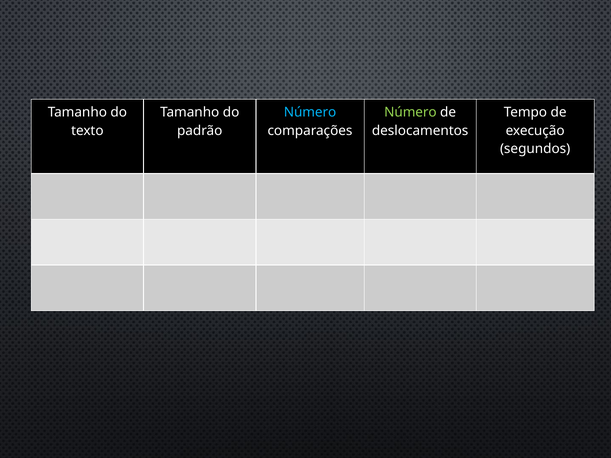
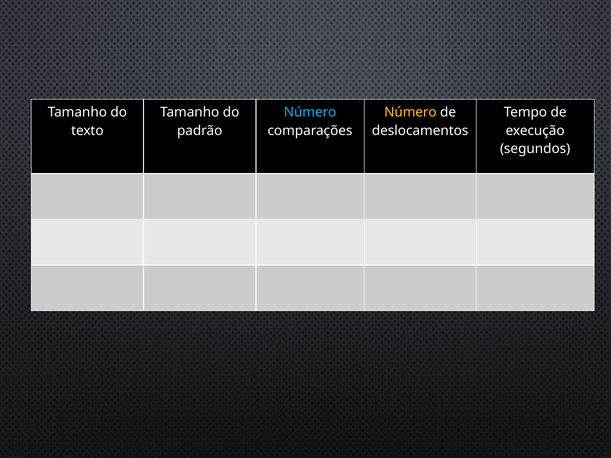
Número colour: light green -> yellow (410, 112)
